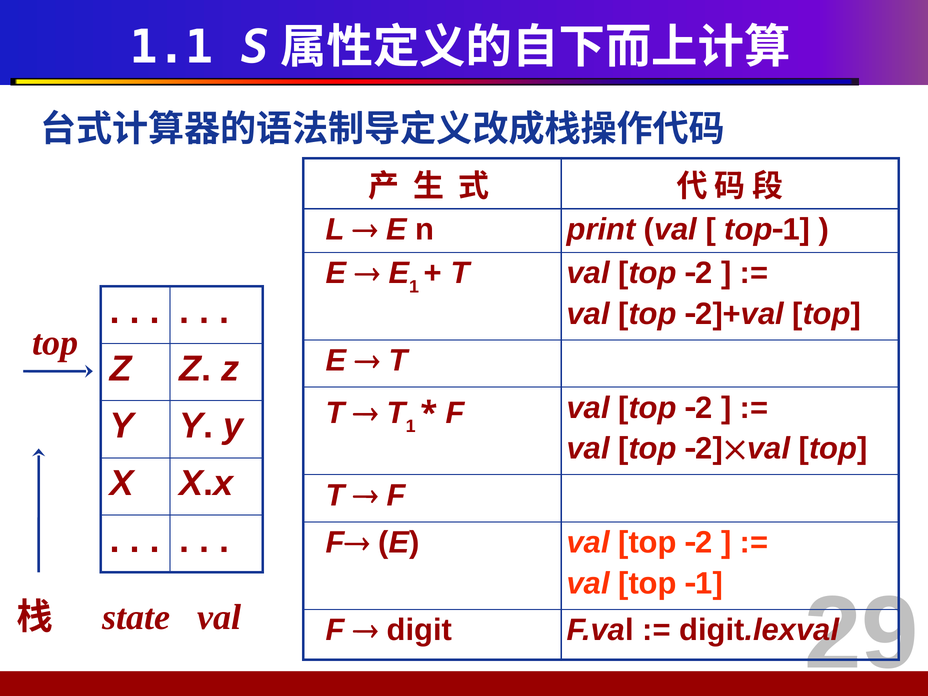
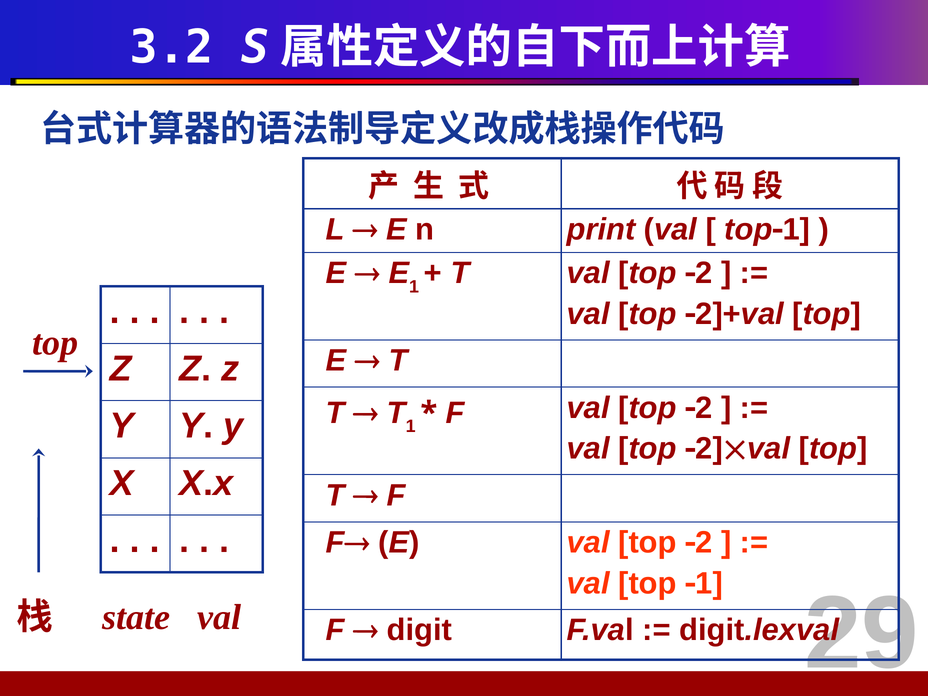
1.1: 1.1 -> 3.2 (171, 47)
